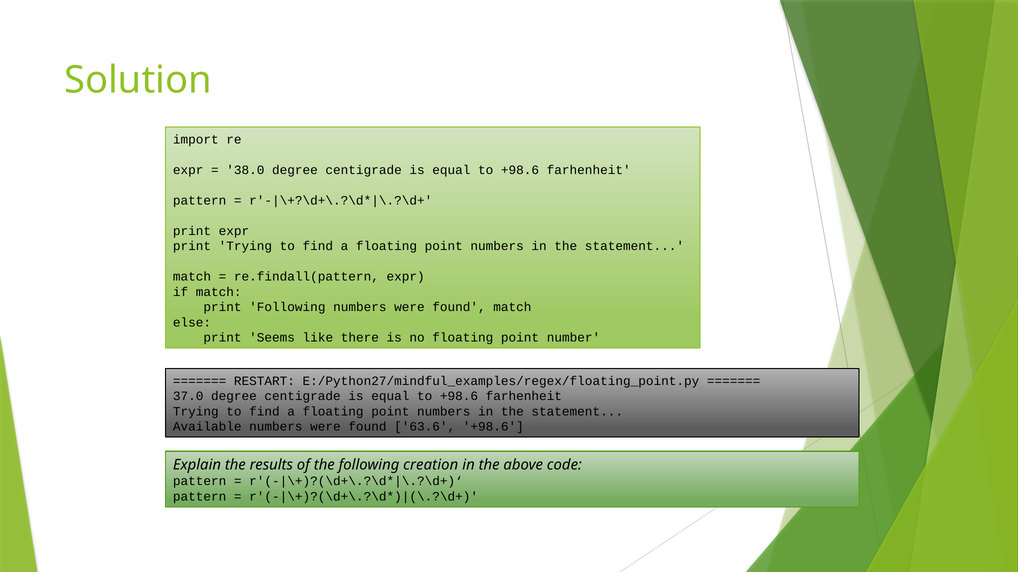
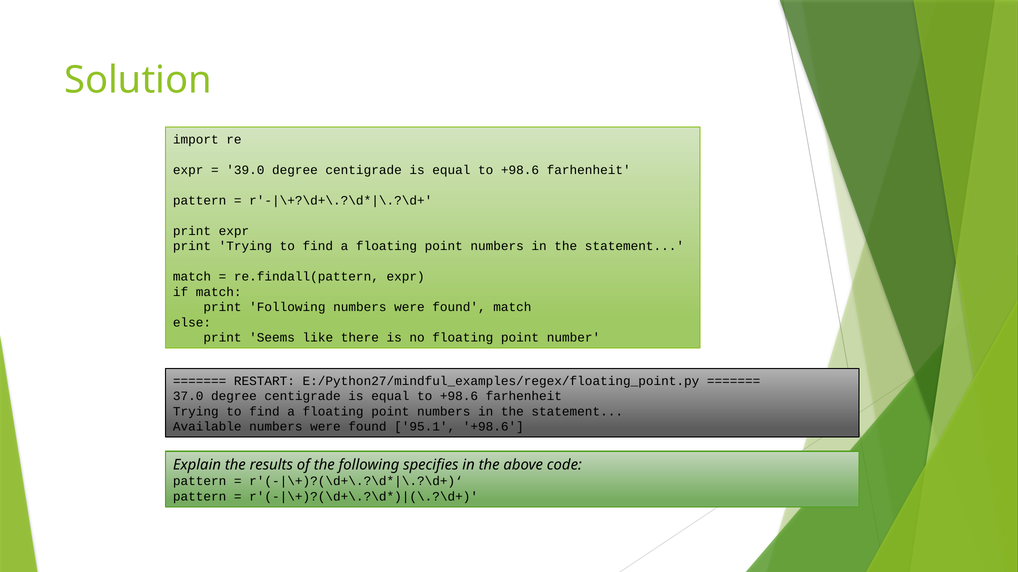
38.0: 38.0 -> 39.0 (245, 170)
63.6: 63.6 -> 95.1 (425, 427)
creation: creation -> specifies (431, 465)
